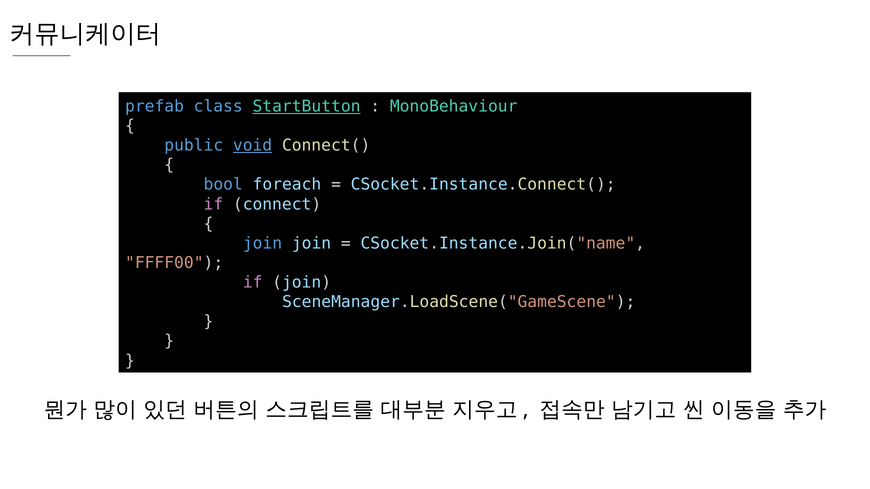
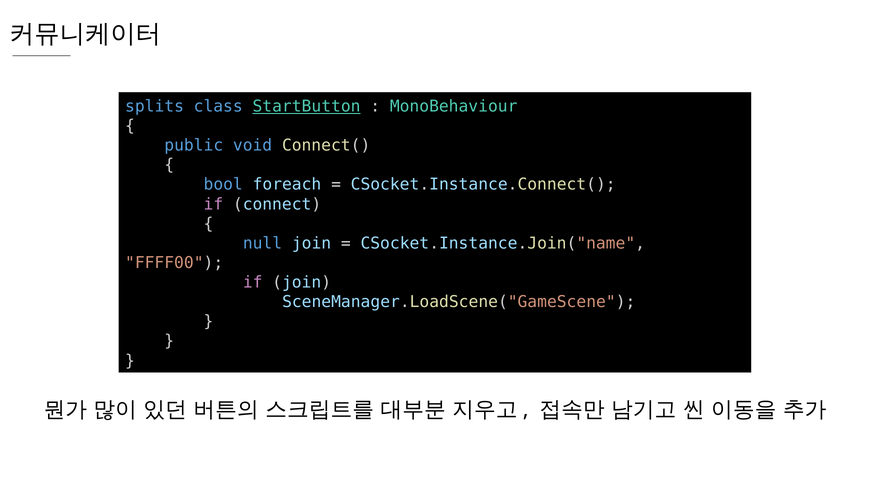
prefab: prefab -> splits (155, 106)
void underline: present -> none (253, 146)
join: join -> null (262, 243)
